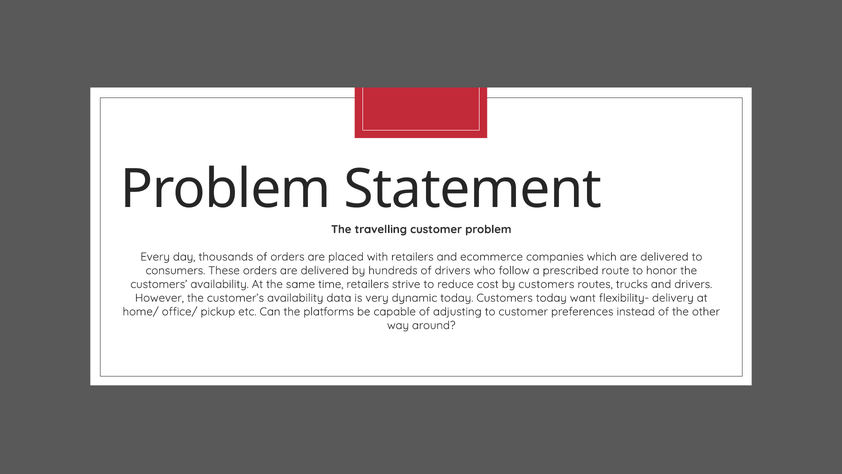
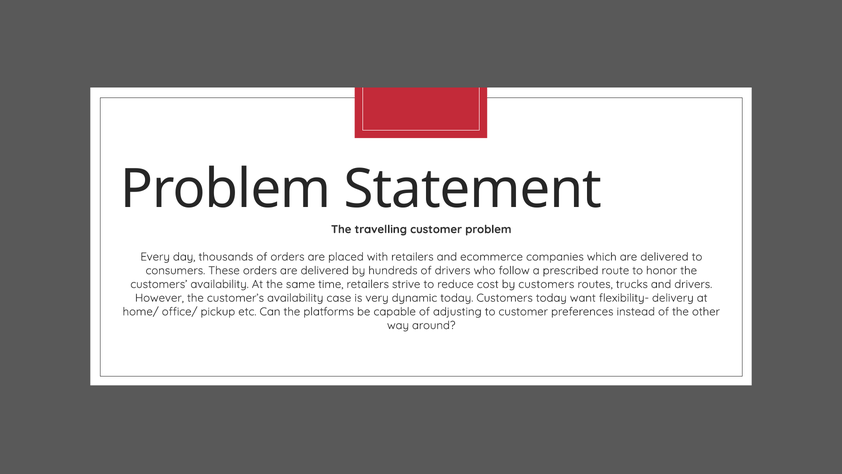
data: data -> case (339, 298)
